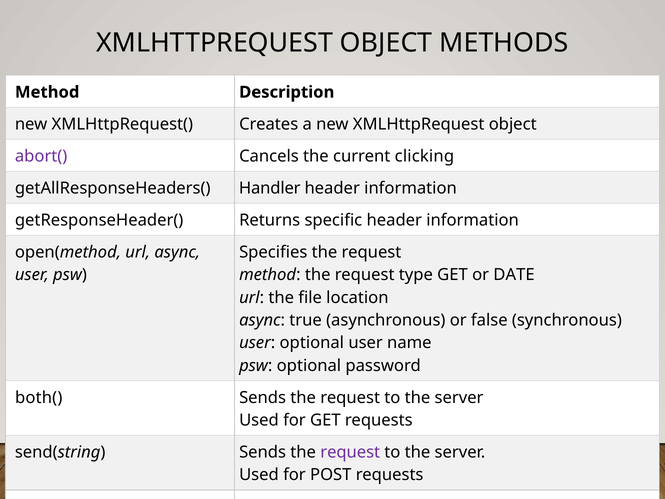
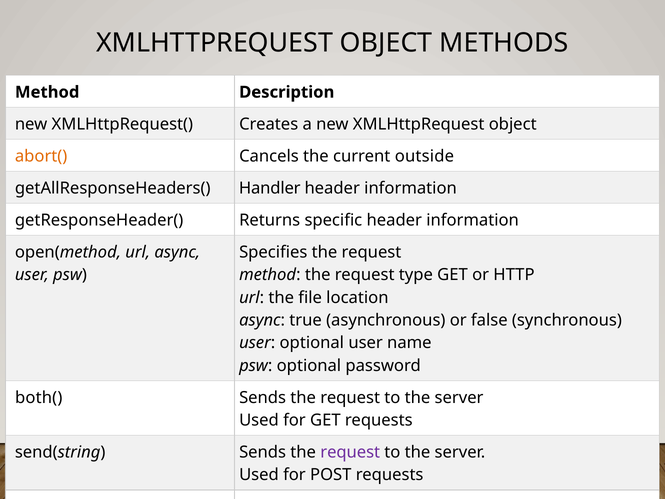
abort( colour: purple -> orange (41, 156)
clicking: clicking -> outside (424, 156)
DATE: DATE -> HTTP (514, 275)
